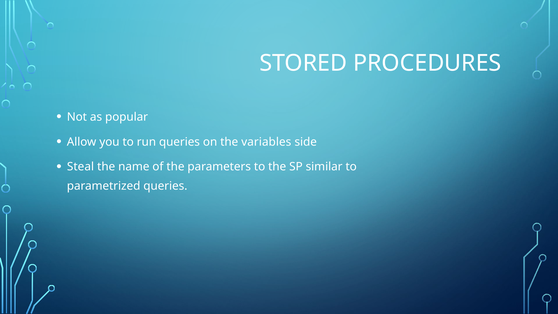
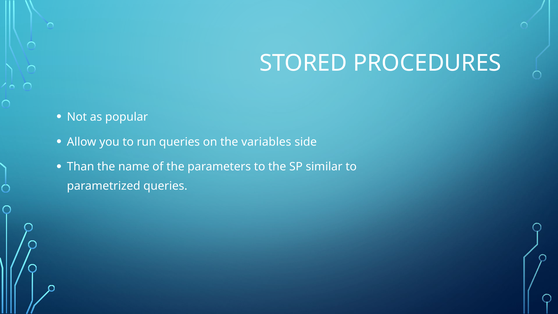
Steal: Steal -> Than (81, 167)
